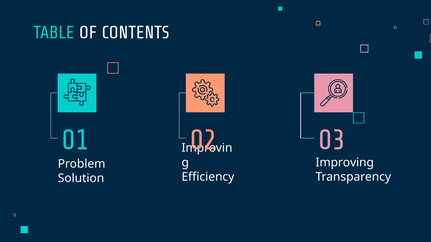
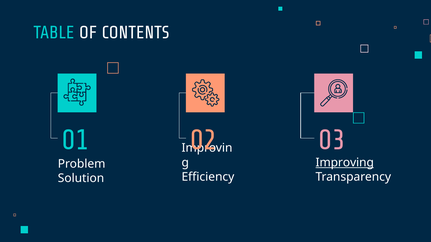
Improving underline: none -> present (345, 163)
